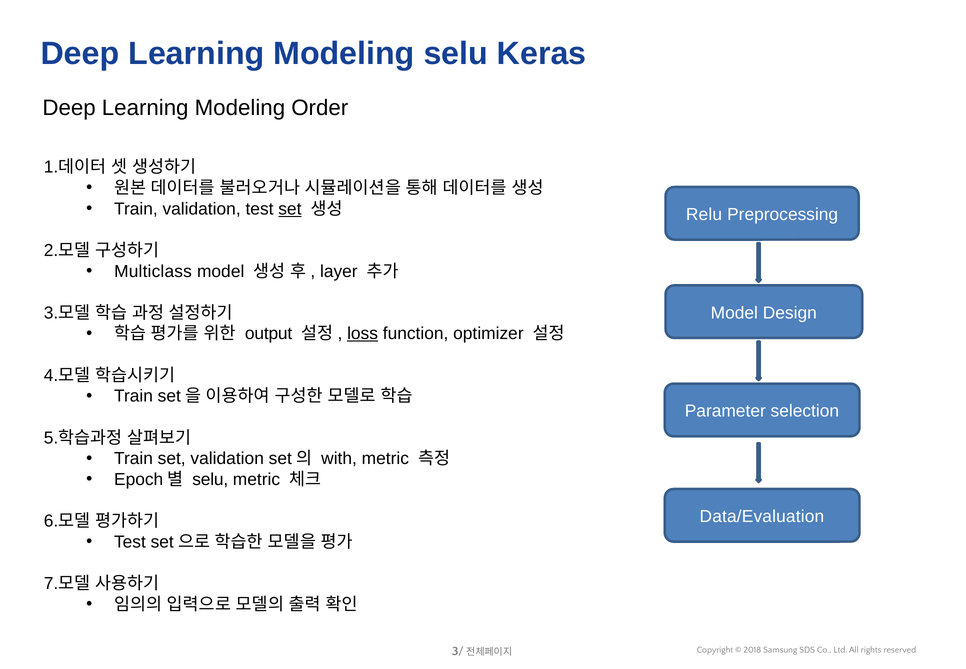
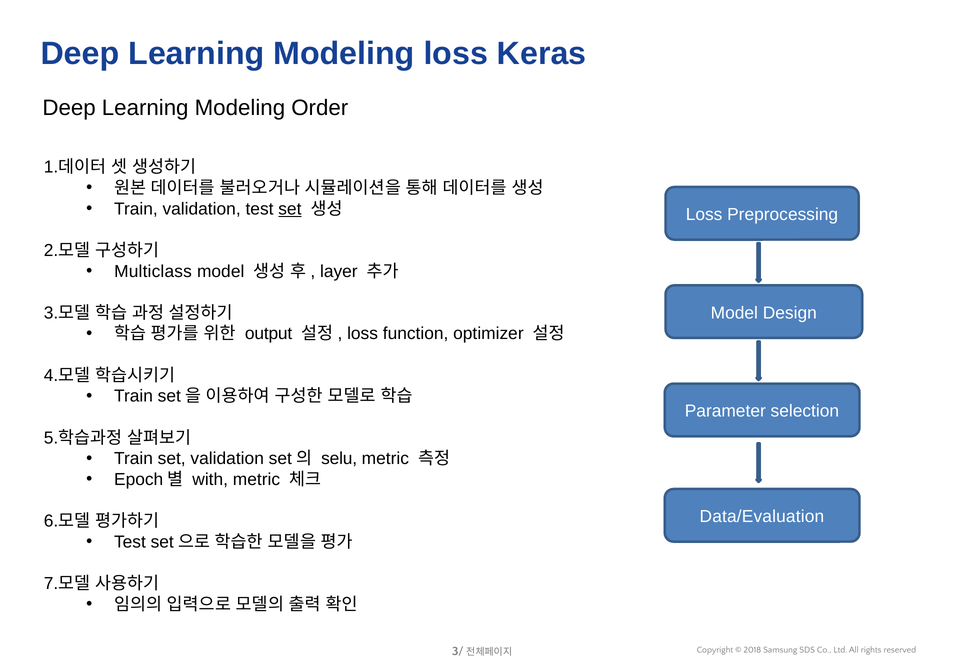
Modeling selu: selu -> loss (456, 54)
Relu: Relu -> Loss (704, 214)
loss underline: present -> none (363, 334)
with: with -> selu (339, 459)
selu: selu -> with (210, 479)
